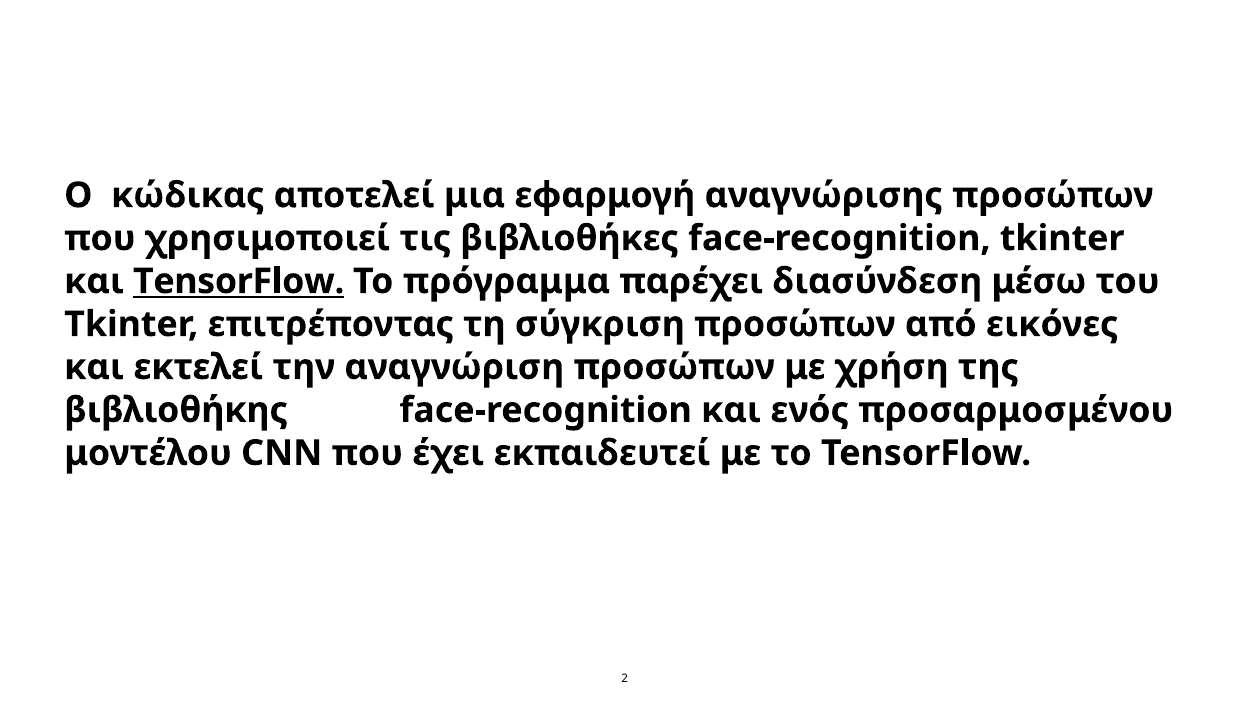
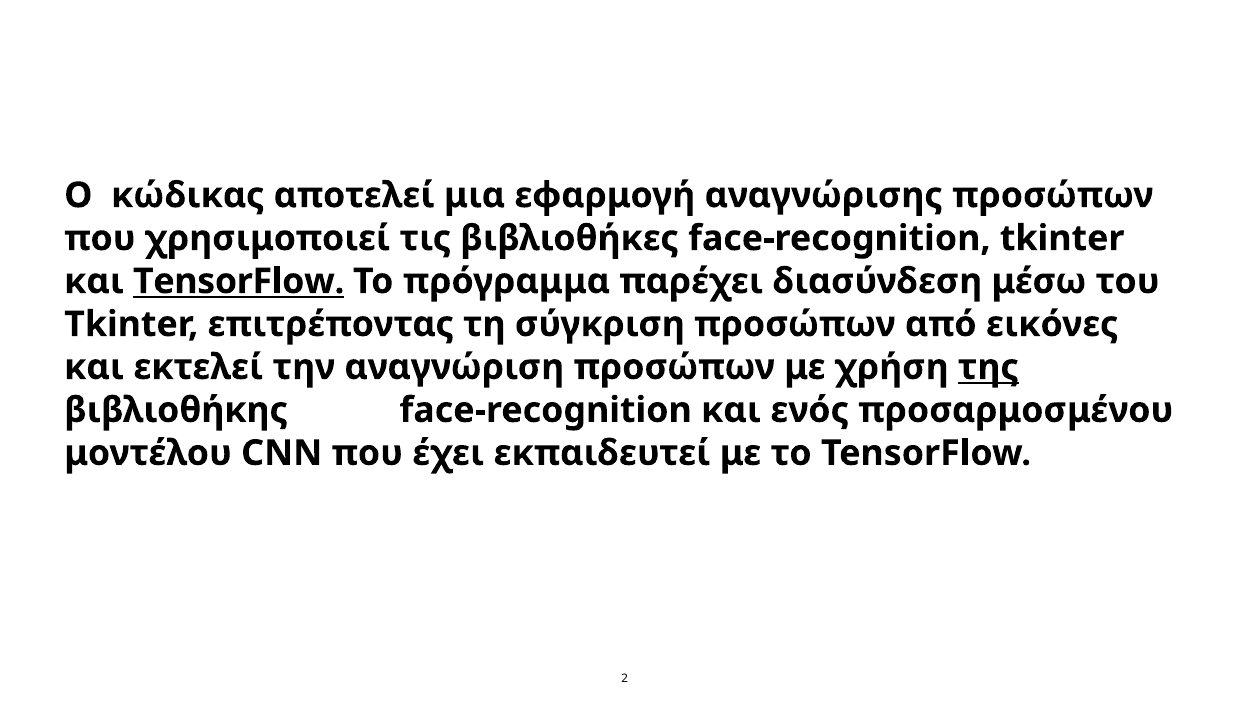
της underline: none -> present (988, 367)
